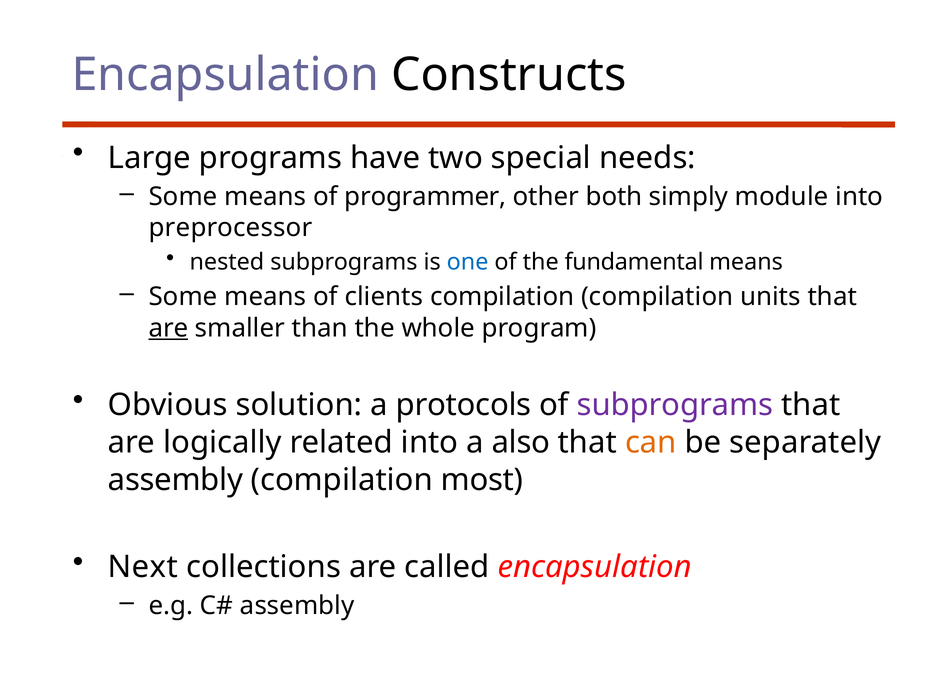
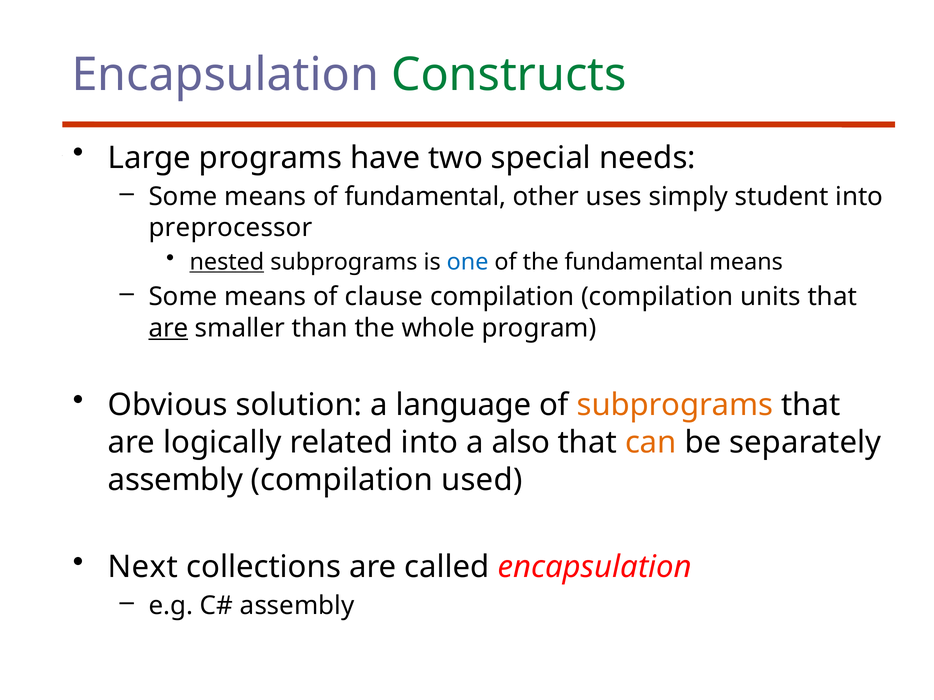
Constructs colour: black -> green (509, 75)
of programmer: programmer -> fundamental (425, 197)
both: both -> uses (614, 197)
module: module -> student (782, 197)
nested underline: none -> present (227, 262)
clients: clients -> clause (384, 297)
protocols: protocols -> language (464, 405)
subprograms colour: purple -> orange (675, 405)
most: most -> used (482, 480)
